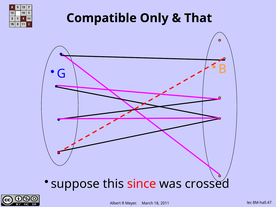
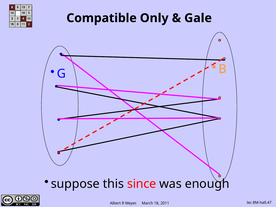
That: That -> Gale (198, 18)
crossed: crossed -> enough (207, 184)
